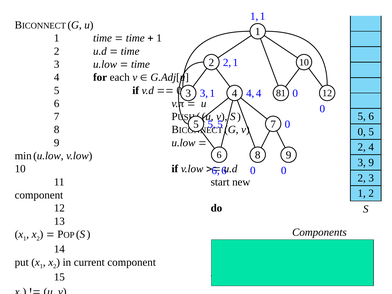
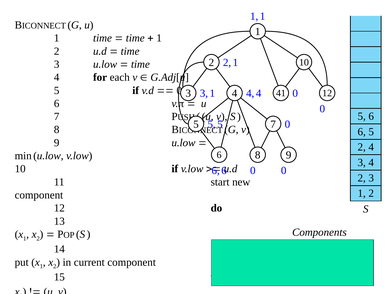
81: 81 -> 41 (281, 93)
0: 0 -> 6 (362, 132)
3 9: 9 -> 4 (371, 163)
